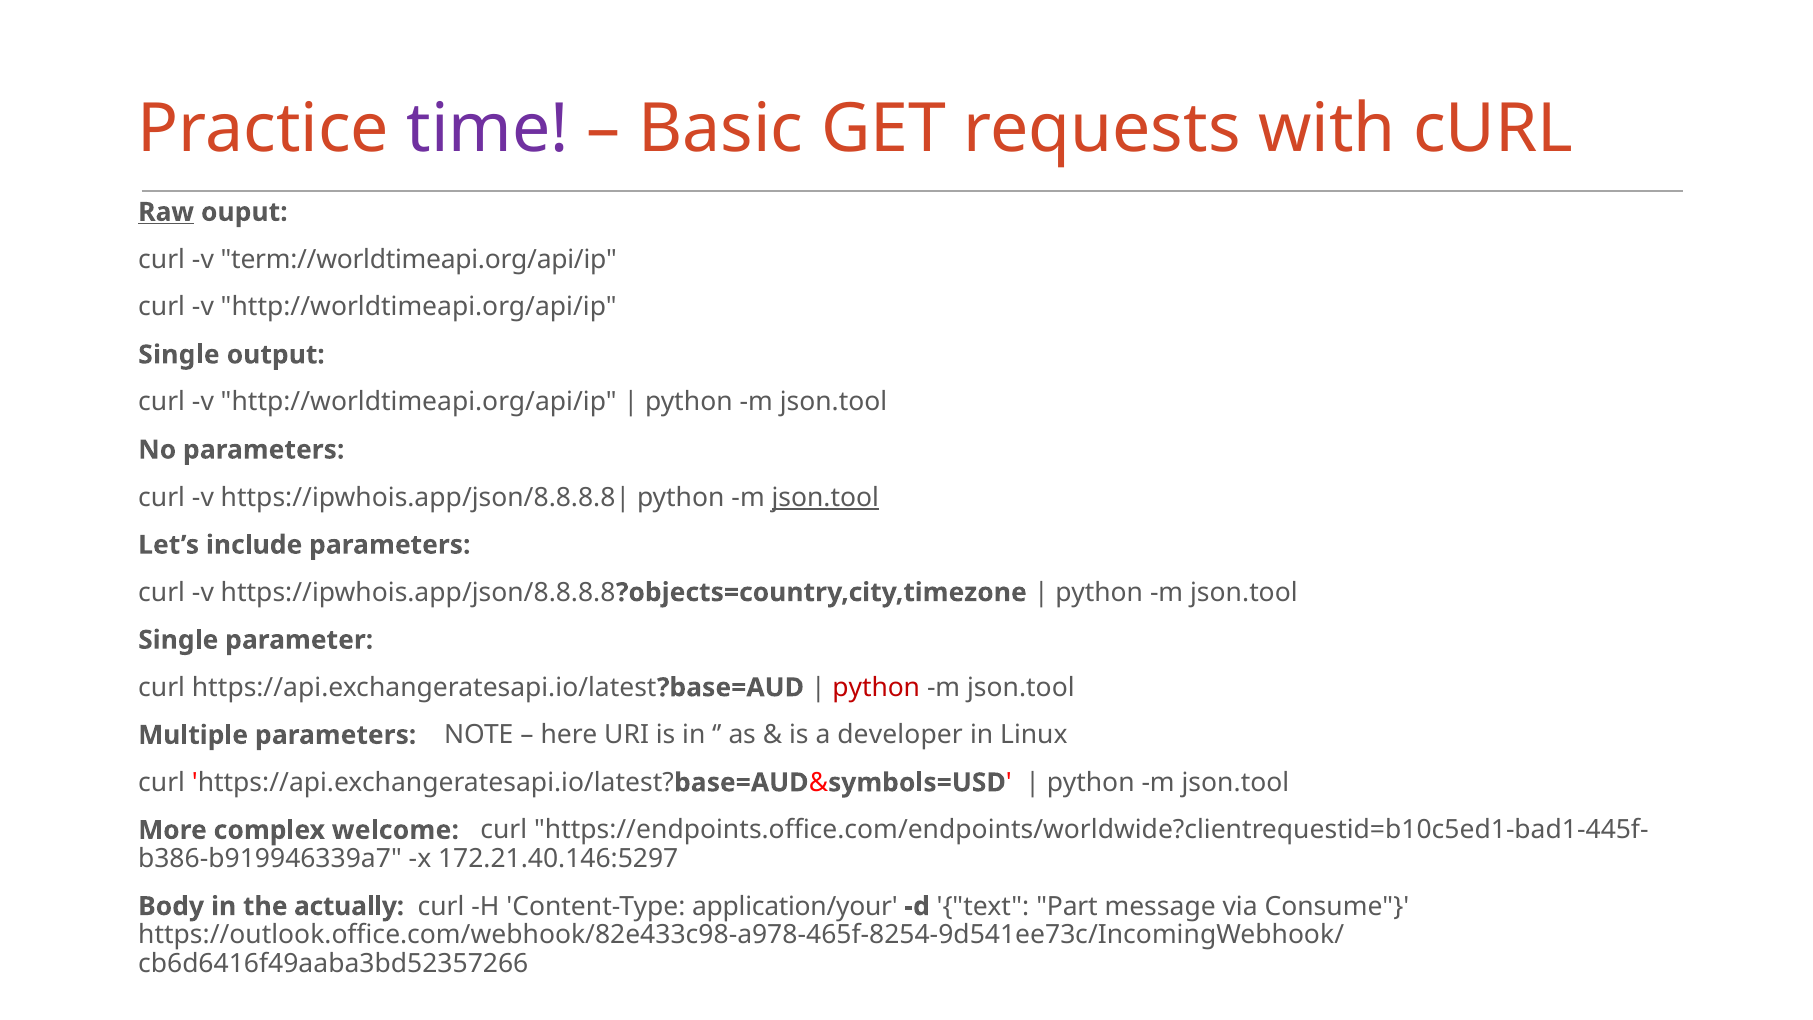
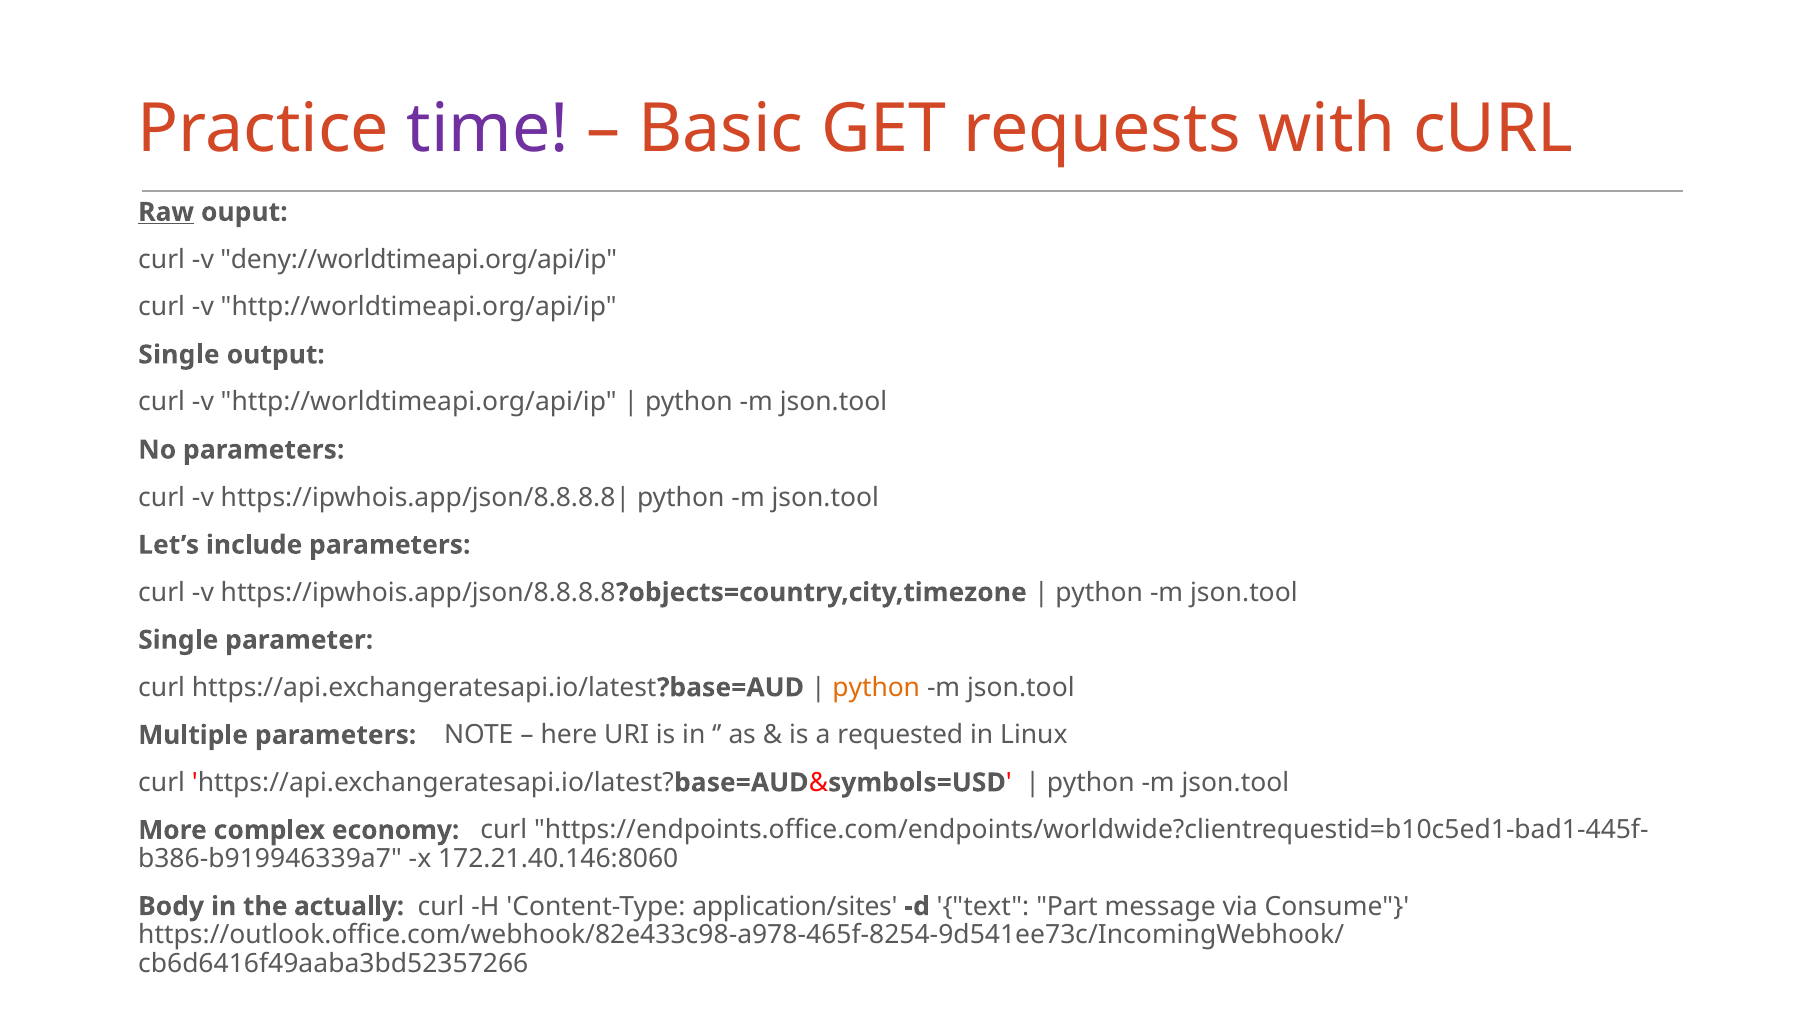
term://worldtimeapi.org/api/ip: term://worldtimeapi.org/api/ip -> deny://worldtimeapi.org/api/ip (419, 260)
json.tool underline: present -> none (825, 497)
python colour: red -> orange (876, 687)
developer: developer -> requested (900, 735)
welcome: welcome -> economy (396, 830)
172.21.40.146:5297: 172.21.40.146:5297 -> 172.21.40.146:8060 (558, 859)
application/your: application/your -> application/sites (795, 906)
